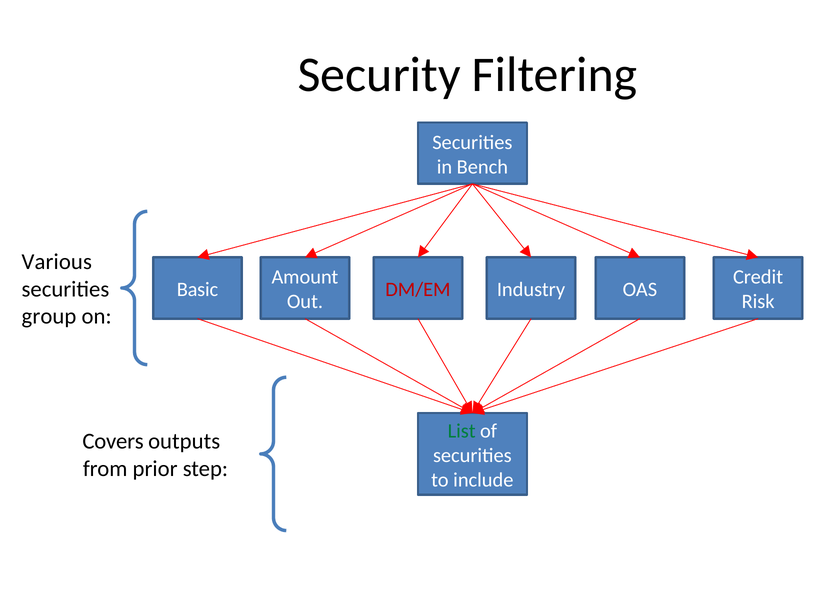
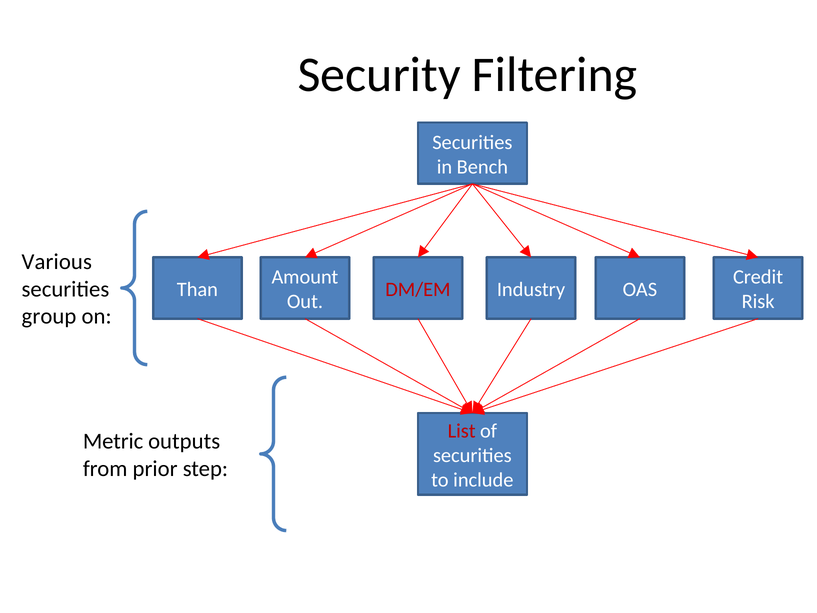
Basic: Basic -> Than (197, 289)
List colour: green -> red (462, 431)
Covers: Covers -> Metric (113, 441)
